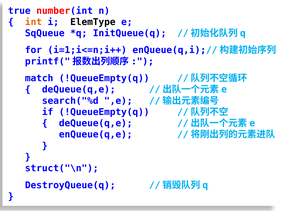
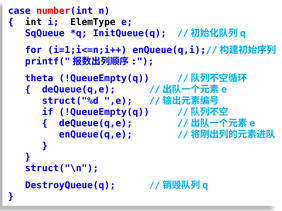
true: true -> case (19, 11)
int colour: orange -> black (33, 22)
match: match -> theta (39, 78)
search("%d: search("%d -> struct("%d (70, 101)
